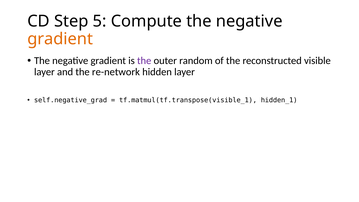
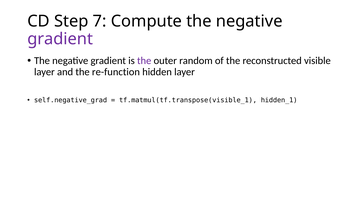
5: 5 -> 7 (100, 21)
gradient colour: orange -> purple (60, 39)
re-network: re-network -> re-function (116, 72)
